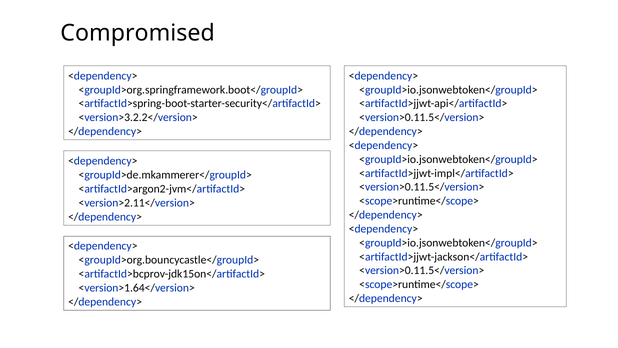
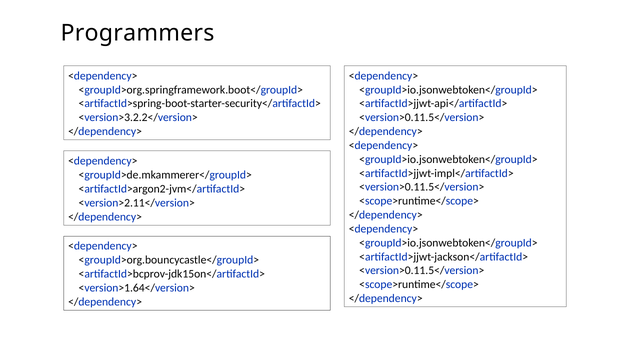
Compromised: Compromised -> Programmers (137, 33)
